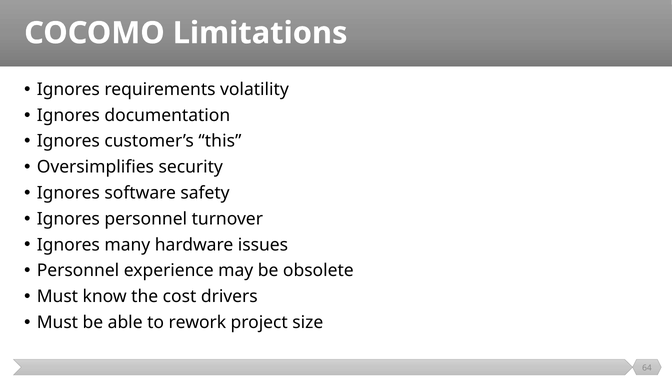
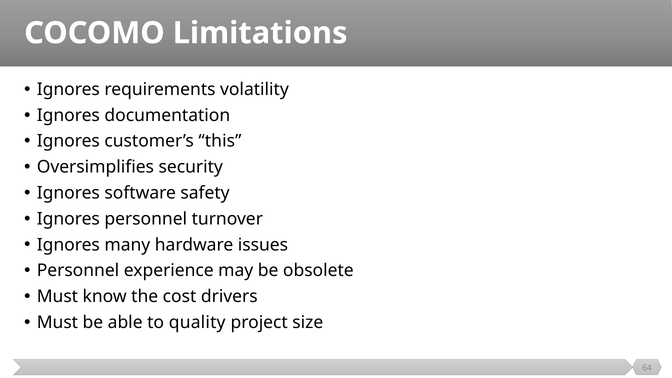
rework: rework -> quality (197, 322)
